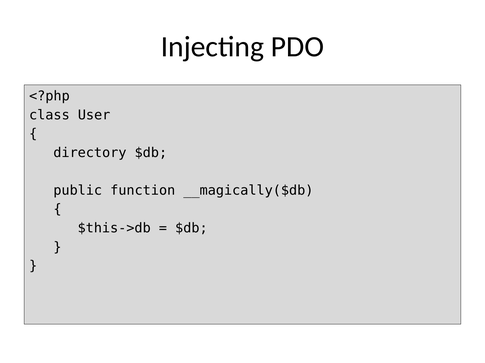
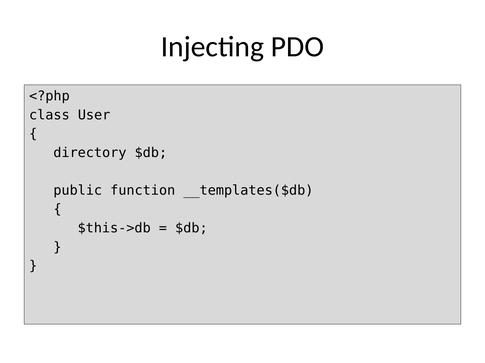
__magically($db: __magically($db -> __templates($db (248, 191)
